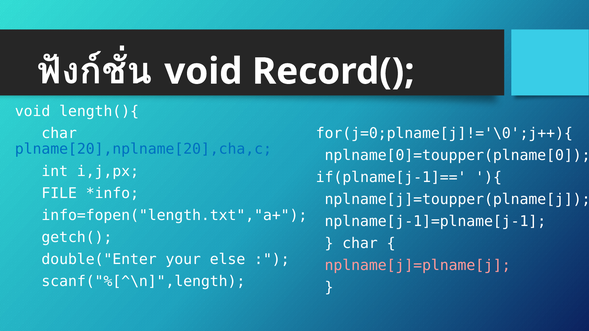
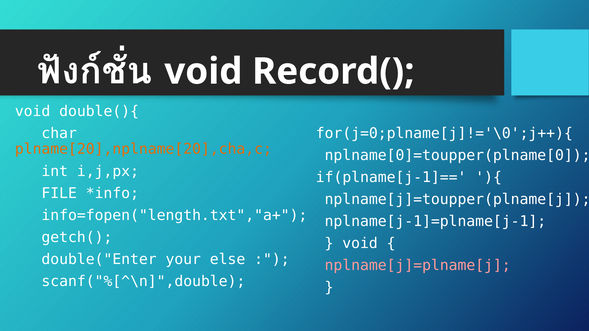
length(){: length(){ -> double(){ (99, 111)
plname[20],nplname[20],cha,c colour: blue -> orange (143, 149)
char: char -> void (360, 244)
scanf("%[^\n]",length: scanf("%[^\n]",length -> scanf("%[^\n]",double (143, 281)
